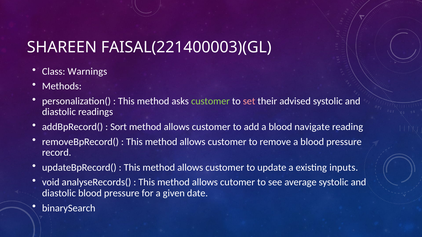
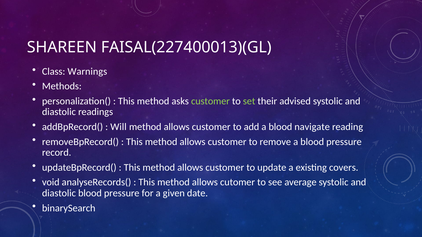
FAISAL(221400003)(GL: FAISAL(221400003)(GL -> FAISAL(227400013)(GL (186, 47)
set colour: pink -> light green (249, 101)
Sort: Sort -> Will (118, 127)
inputs: inputs -> covers (344, 168)
